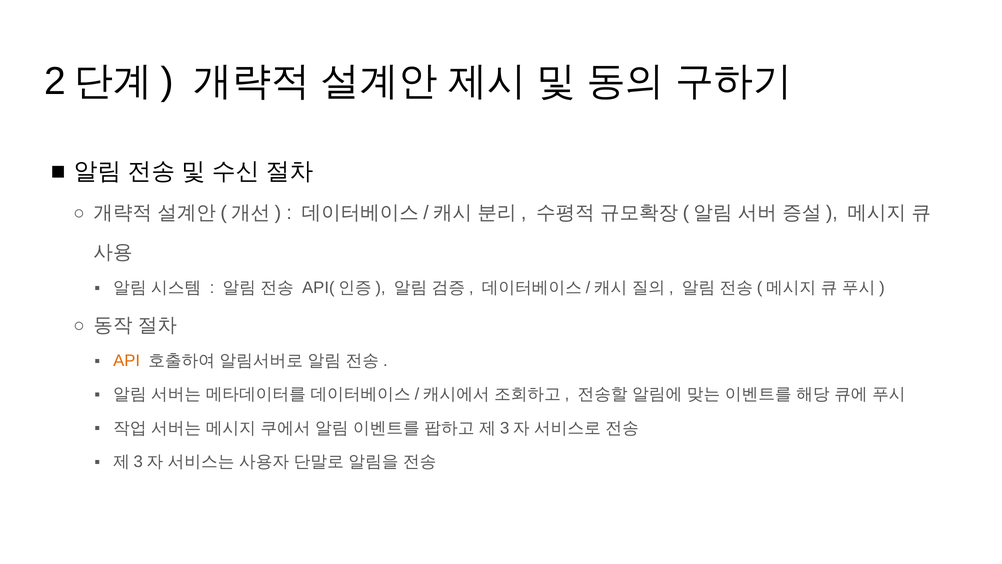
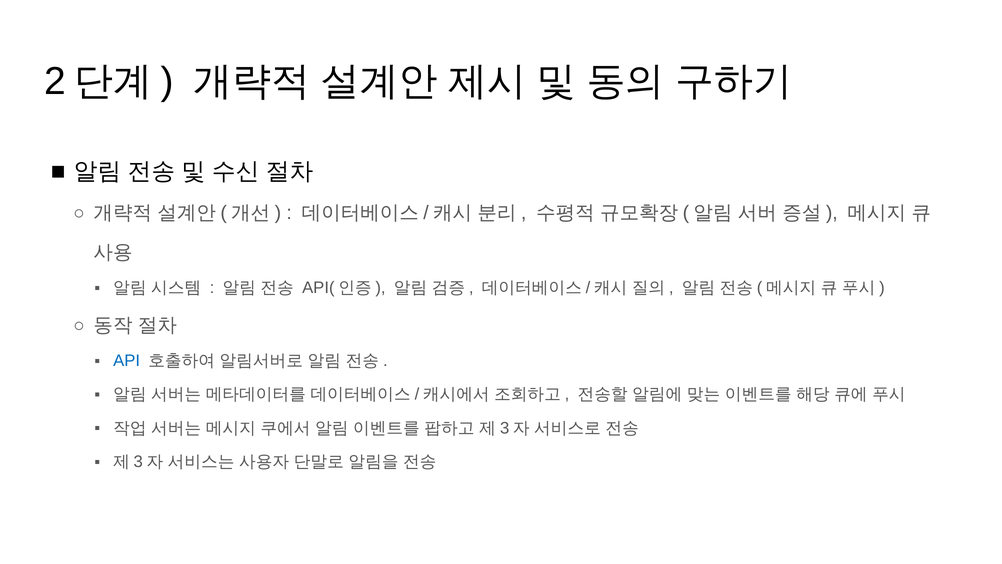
API colour: orange -> blue (127, 361)
